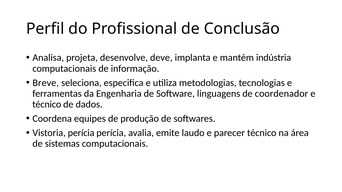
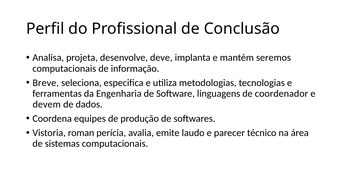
indústria: indústria -> seremos (273, 58)
técnico: técnico -> devem (47, 104)
Vistoria perícia: perícia -> roman (81, 133)
